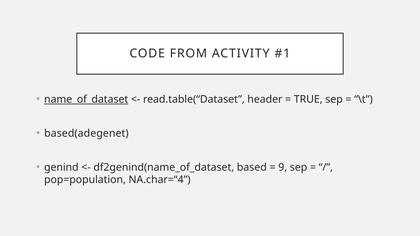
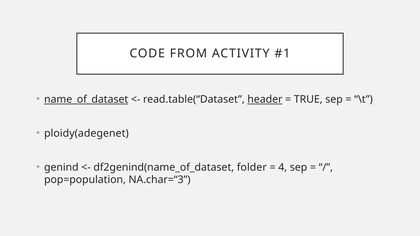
header underline: none -> present (265, 99)
based(adegenet: based(adegenet -> ploidy(adegenet (86, 133)
based: based -> folder (252, 167)
9: 9 -> 4 (283, 167)
NA.char=“4: NA.char=“4 -> NA.char=“3 (160, 180)
